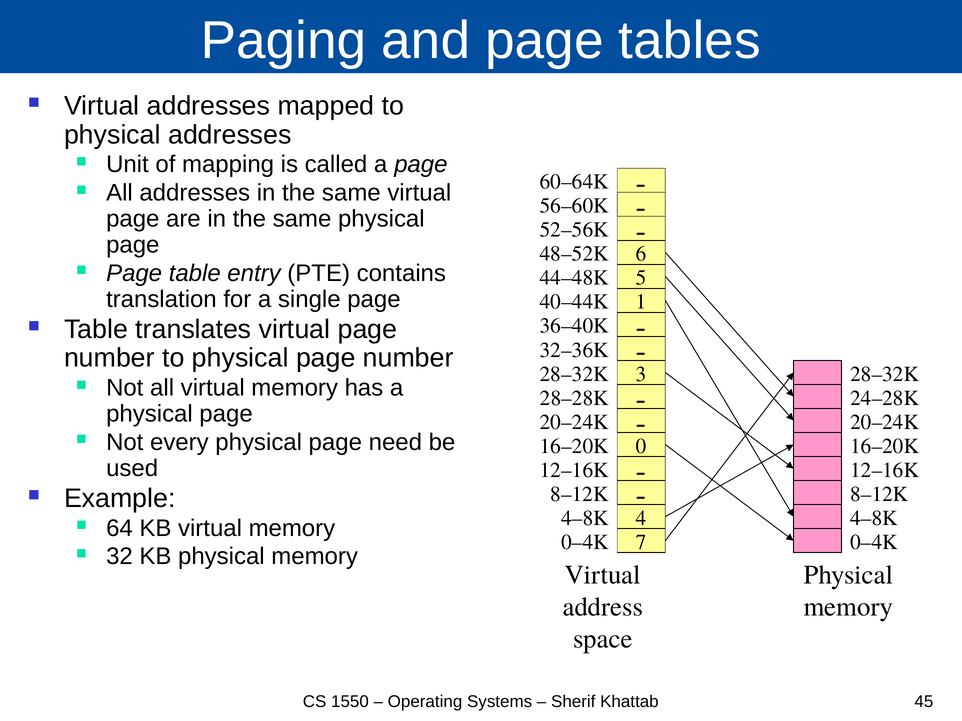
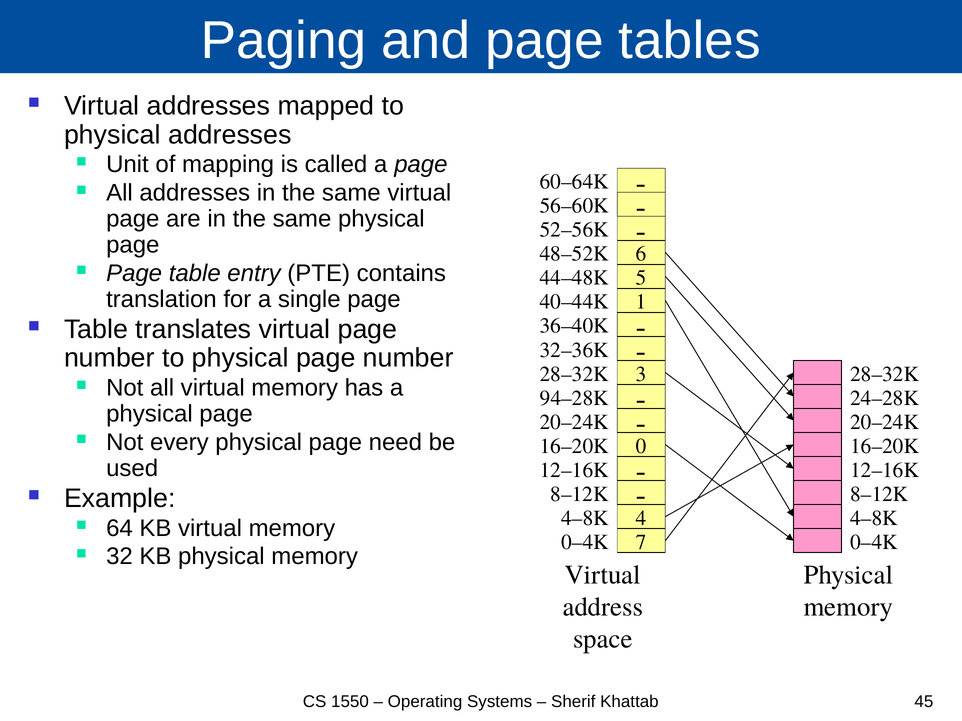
28–28K: 28–28K -> 94–28K (574, 398)
